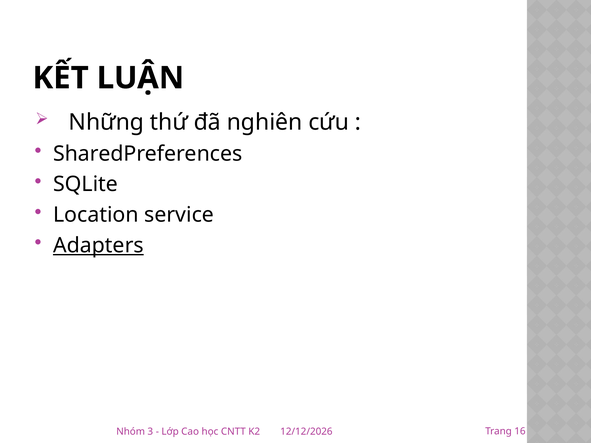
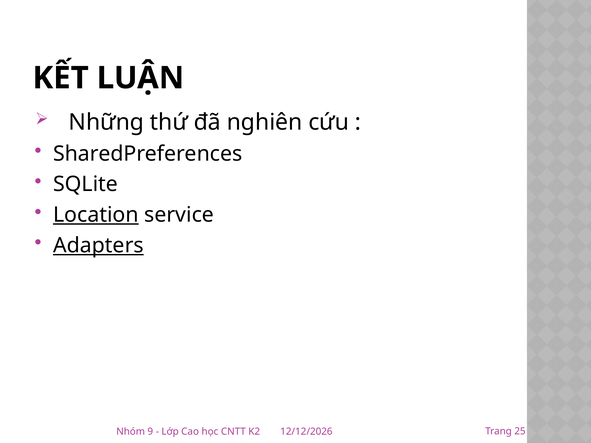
Location underline: none -> present (96, 215)
3: 3 -> 9 (150, 432)
16: 16 -> 25 (520, 432)
